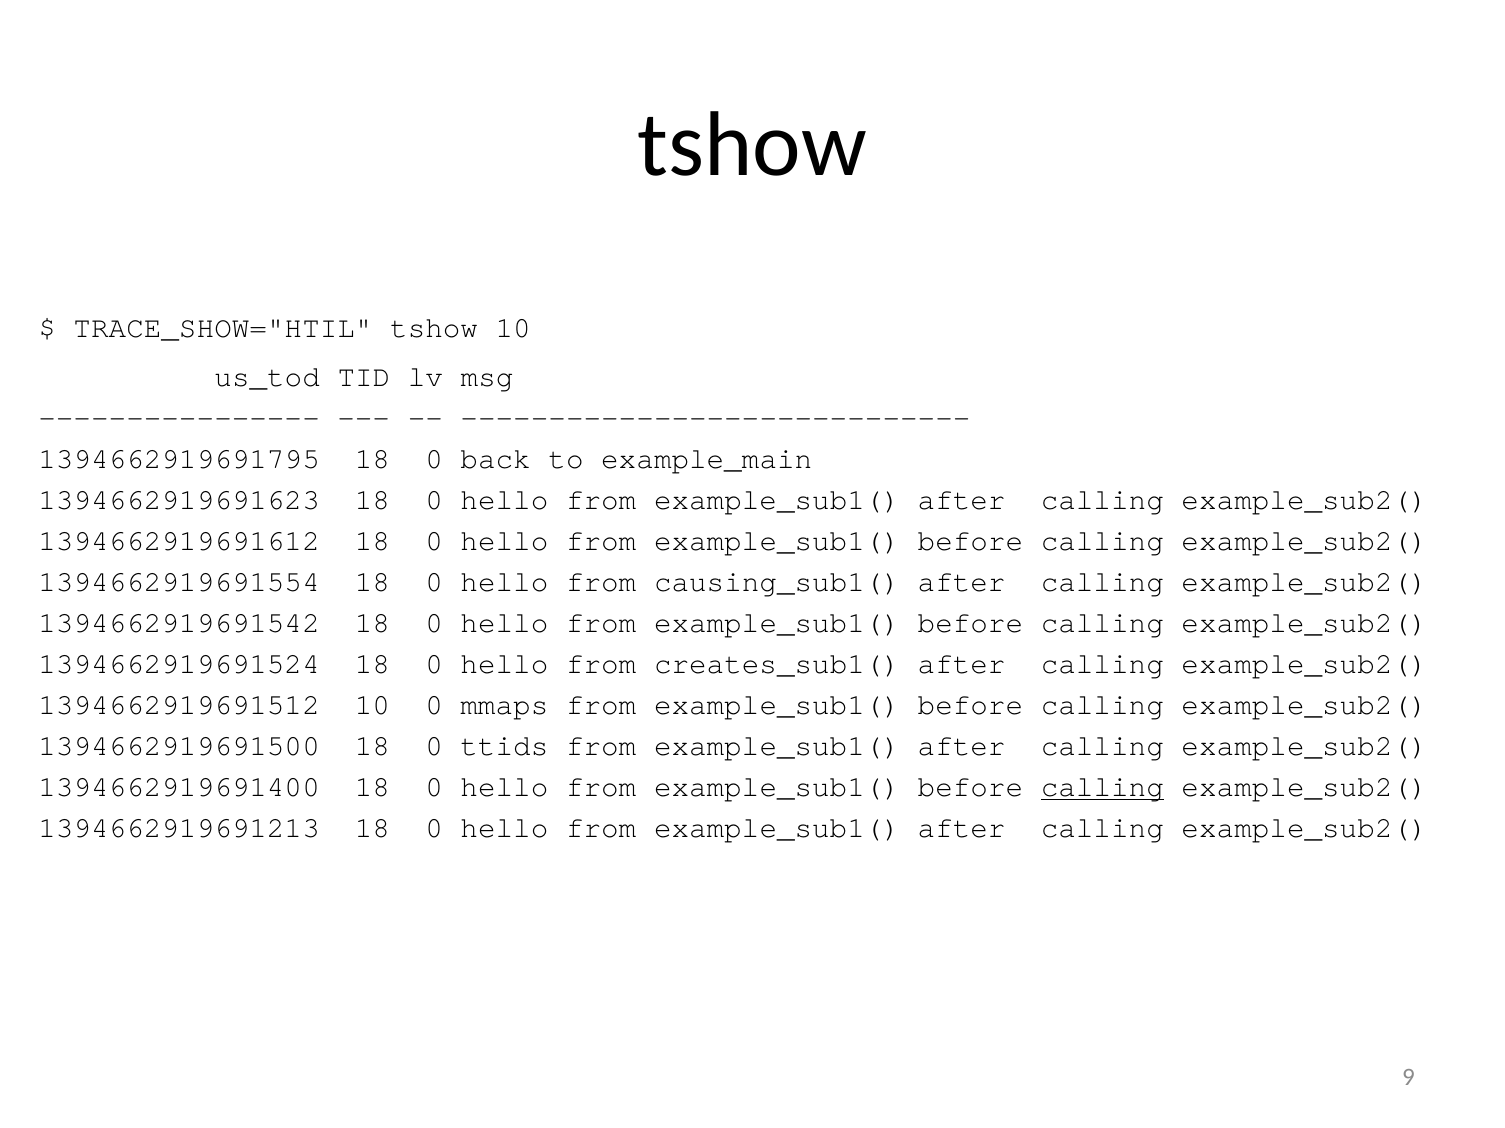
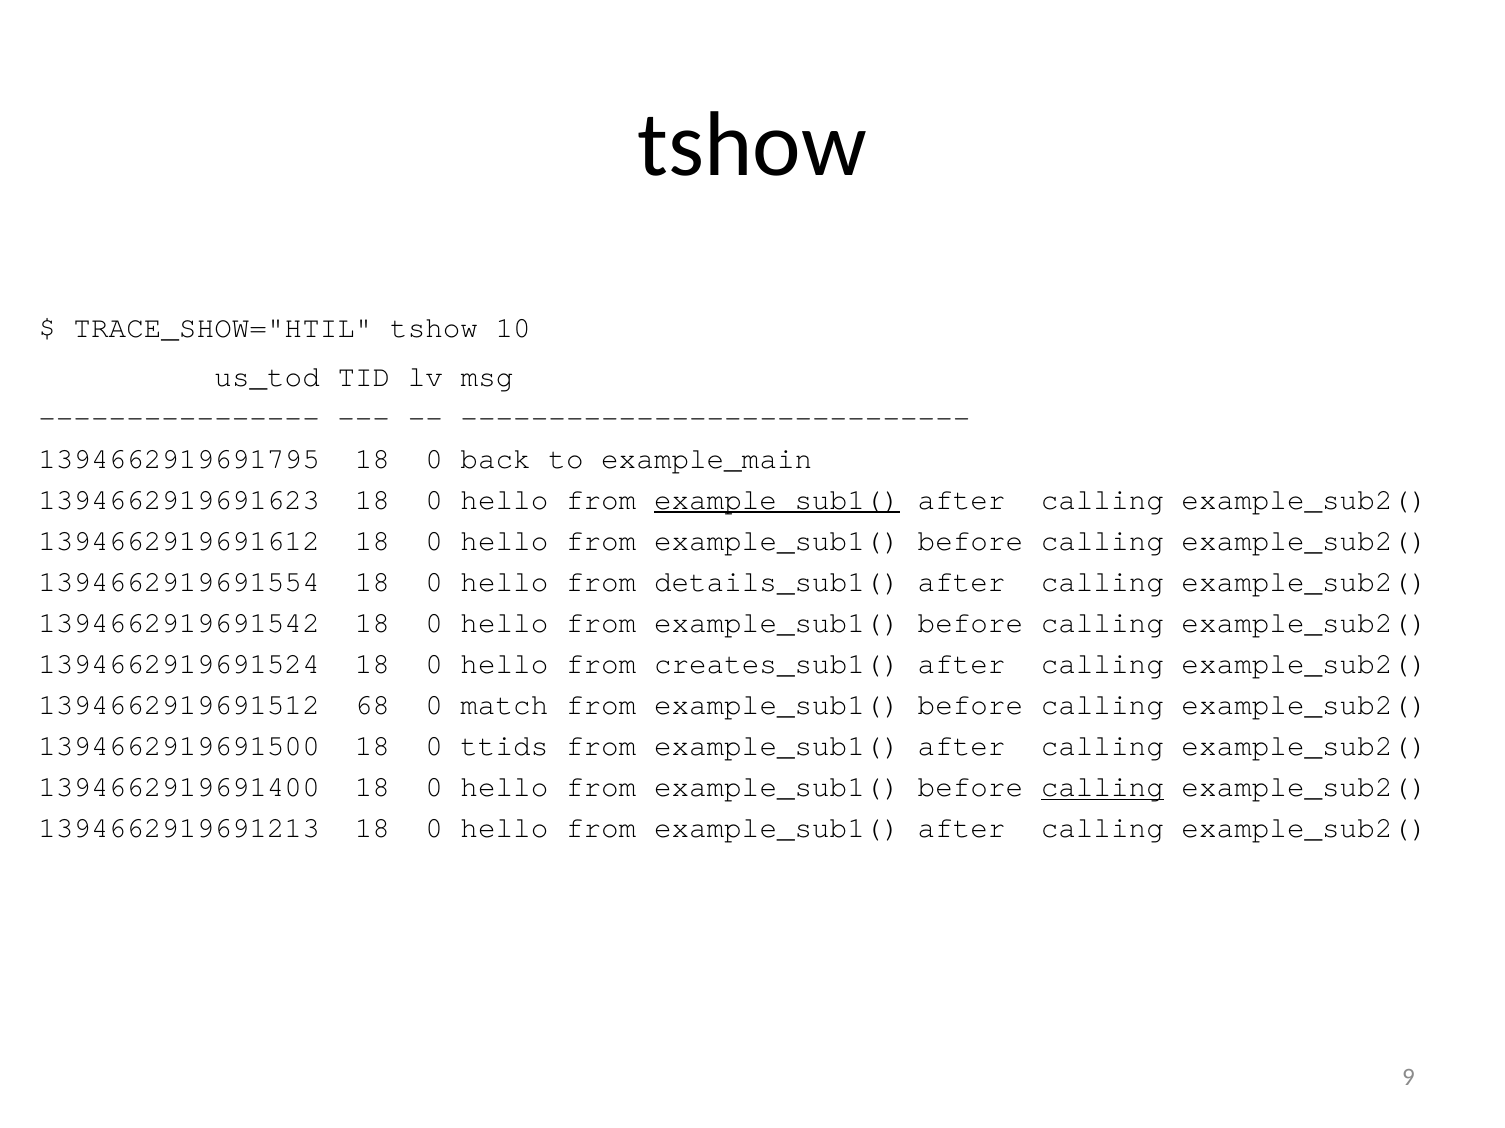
example_sub1( underline: none -> present (777, 500)
causing_sub1(: causing_sub1( -> details_sub1( (777, 582)
1394662919691512 10: 10 -> 68 (372, 705)
mmaps: mmaps -> match (504, 705)
